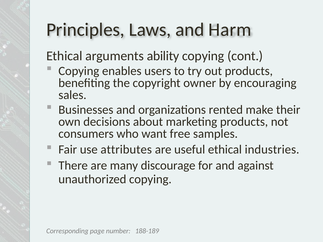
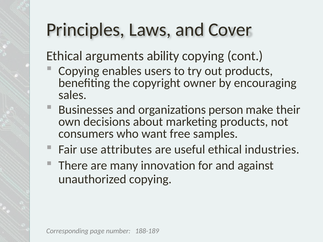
Harm: Harm -> Cover (230, 30)
rented: rented -> person (226, 110)
discourage: discourage -> innovation (168, 166)
